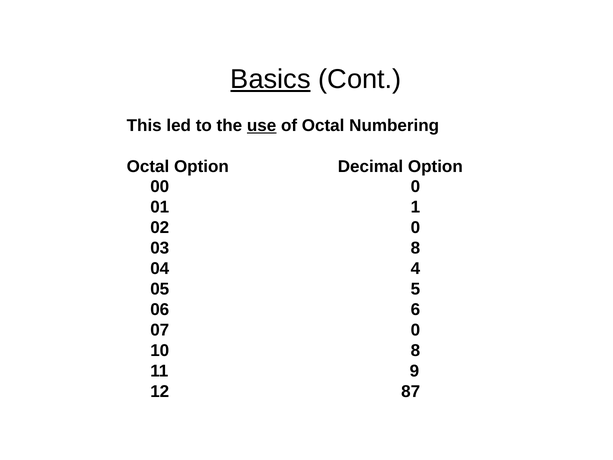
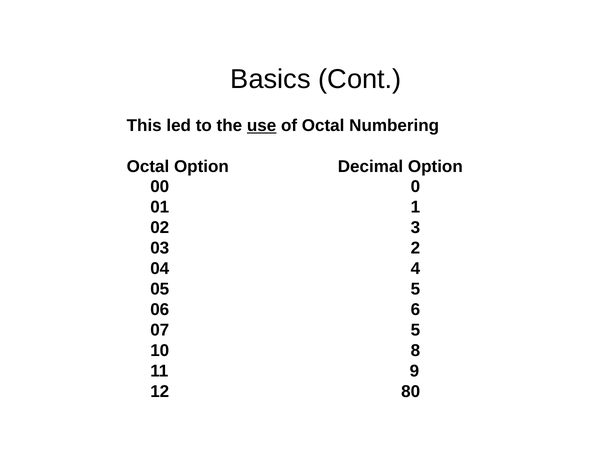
Basics underline: present -> none (271, 79)
02 0: 0 -> 3 (415, 228)
03 8: 8 -> 2 (415, 248)
07 0: 0 -> 5 (415, 330)
87: 87 -> 80 (411, 391)
